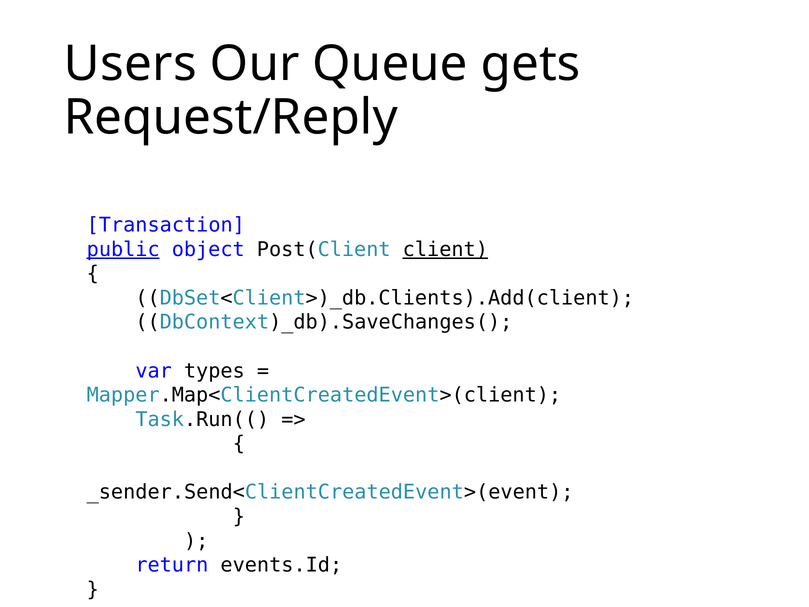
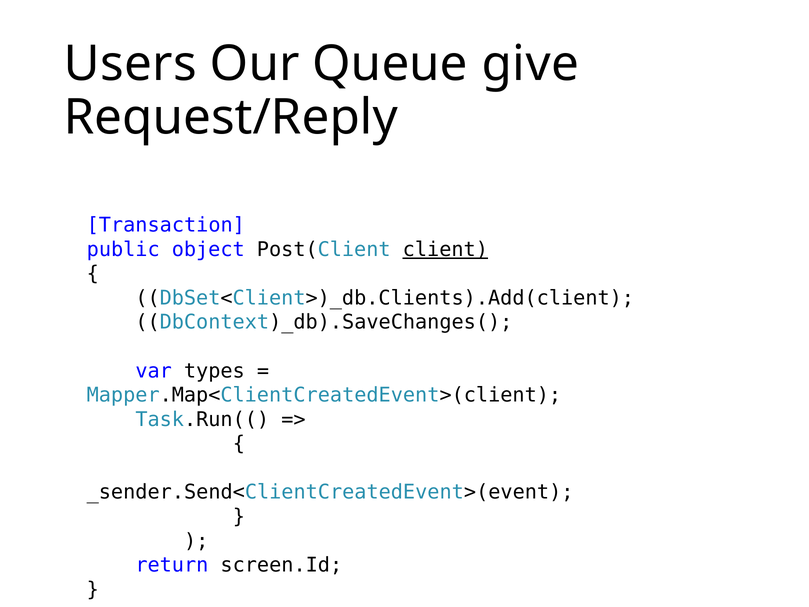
gets: gets -> give (530, 64)
public underline: present -> none (123, 249)
events.Id: events.Id -> screen.Id (281, 565)
